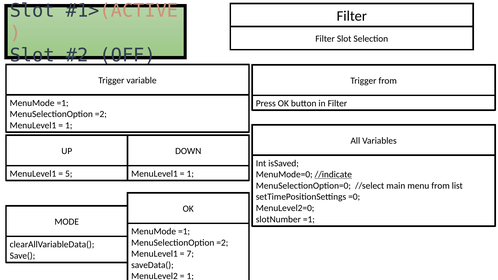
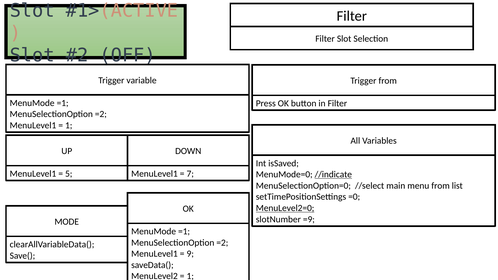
1: 1 -> 7 (190, 174)
MenuLevel2=0 underline: none -> present (285, 208)
slotNumber =1: =1 -> =9 (309, 219)
7: 7 -> 9 (190, 254)
